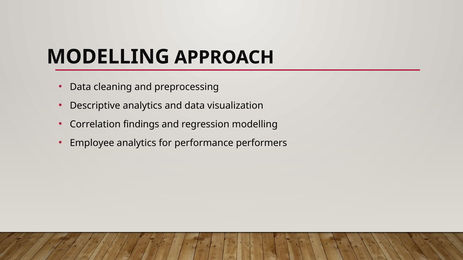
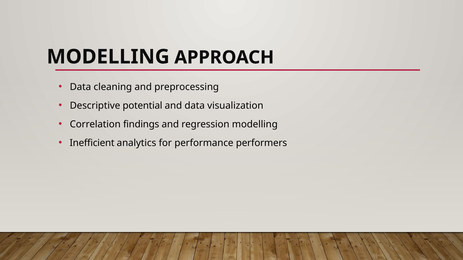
Descriptive analytics: analytics -> potential (143, 106)
Employee: Employee -> Inefficient (92, 143)
